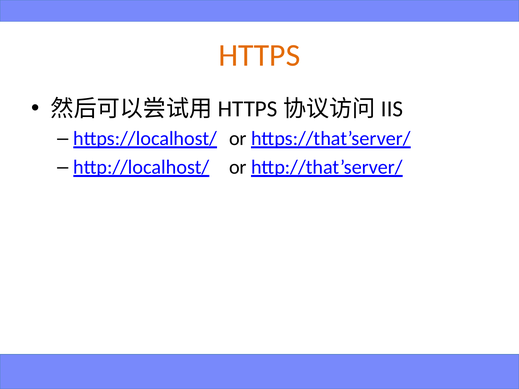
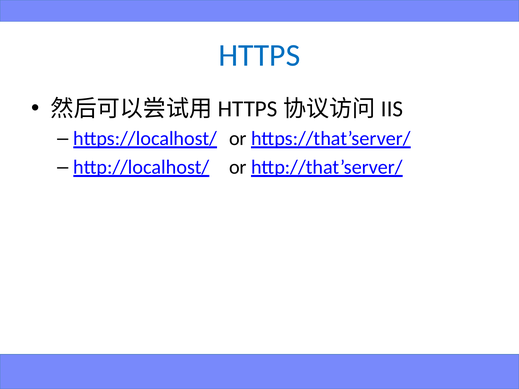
HTTPS colour: orange -> blue (259, 55)
